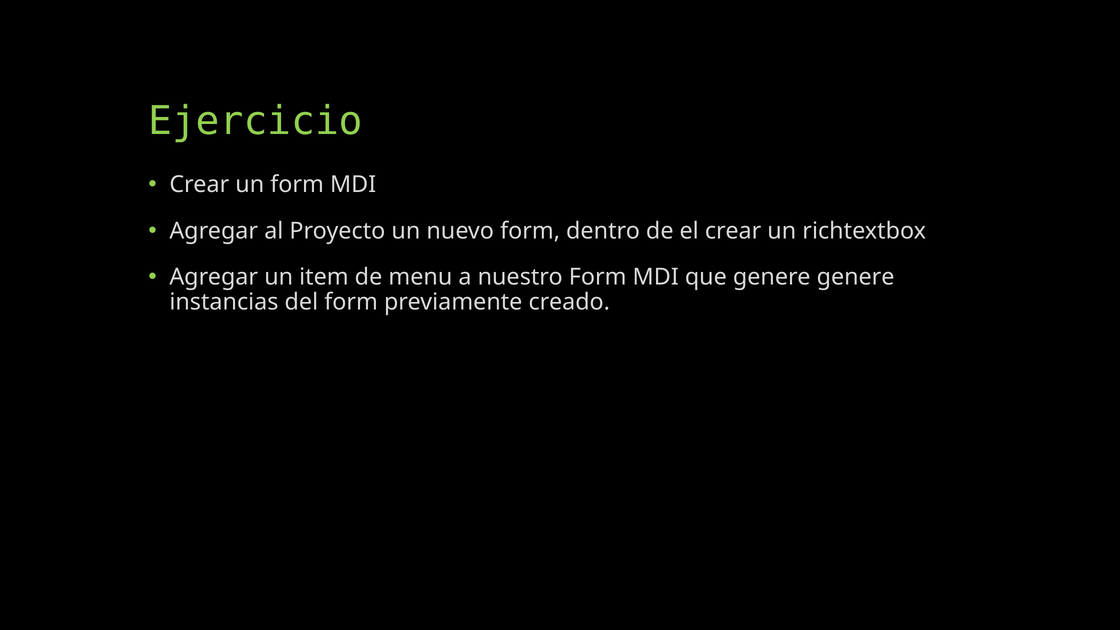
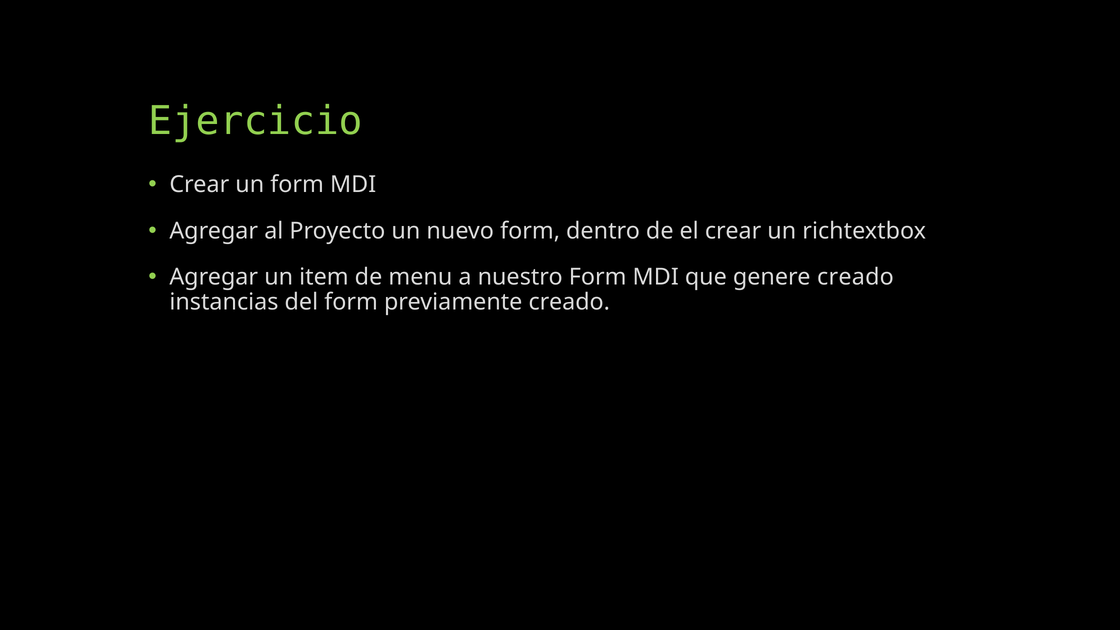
genere genere: genere -> creado (855, 277)
